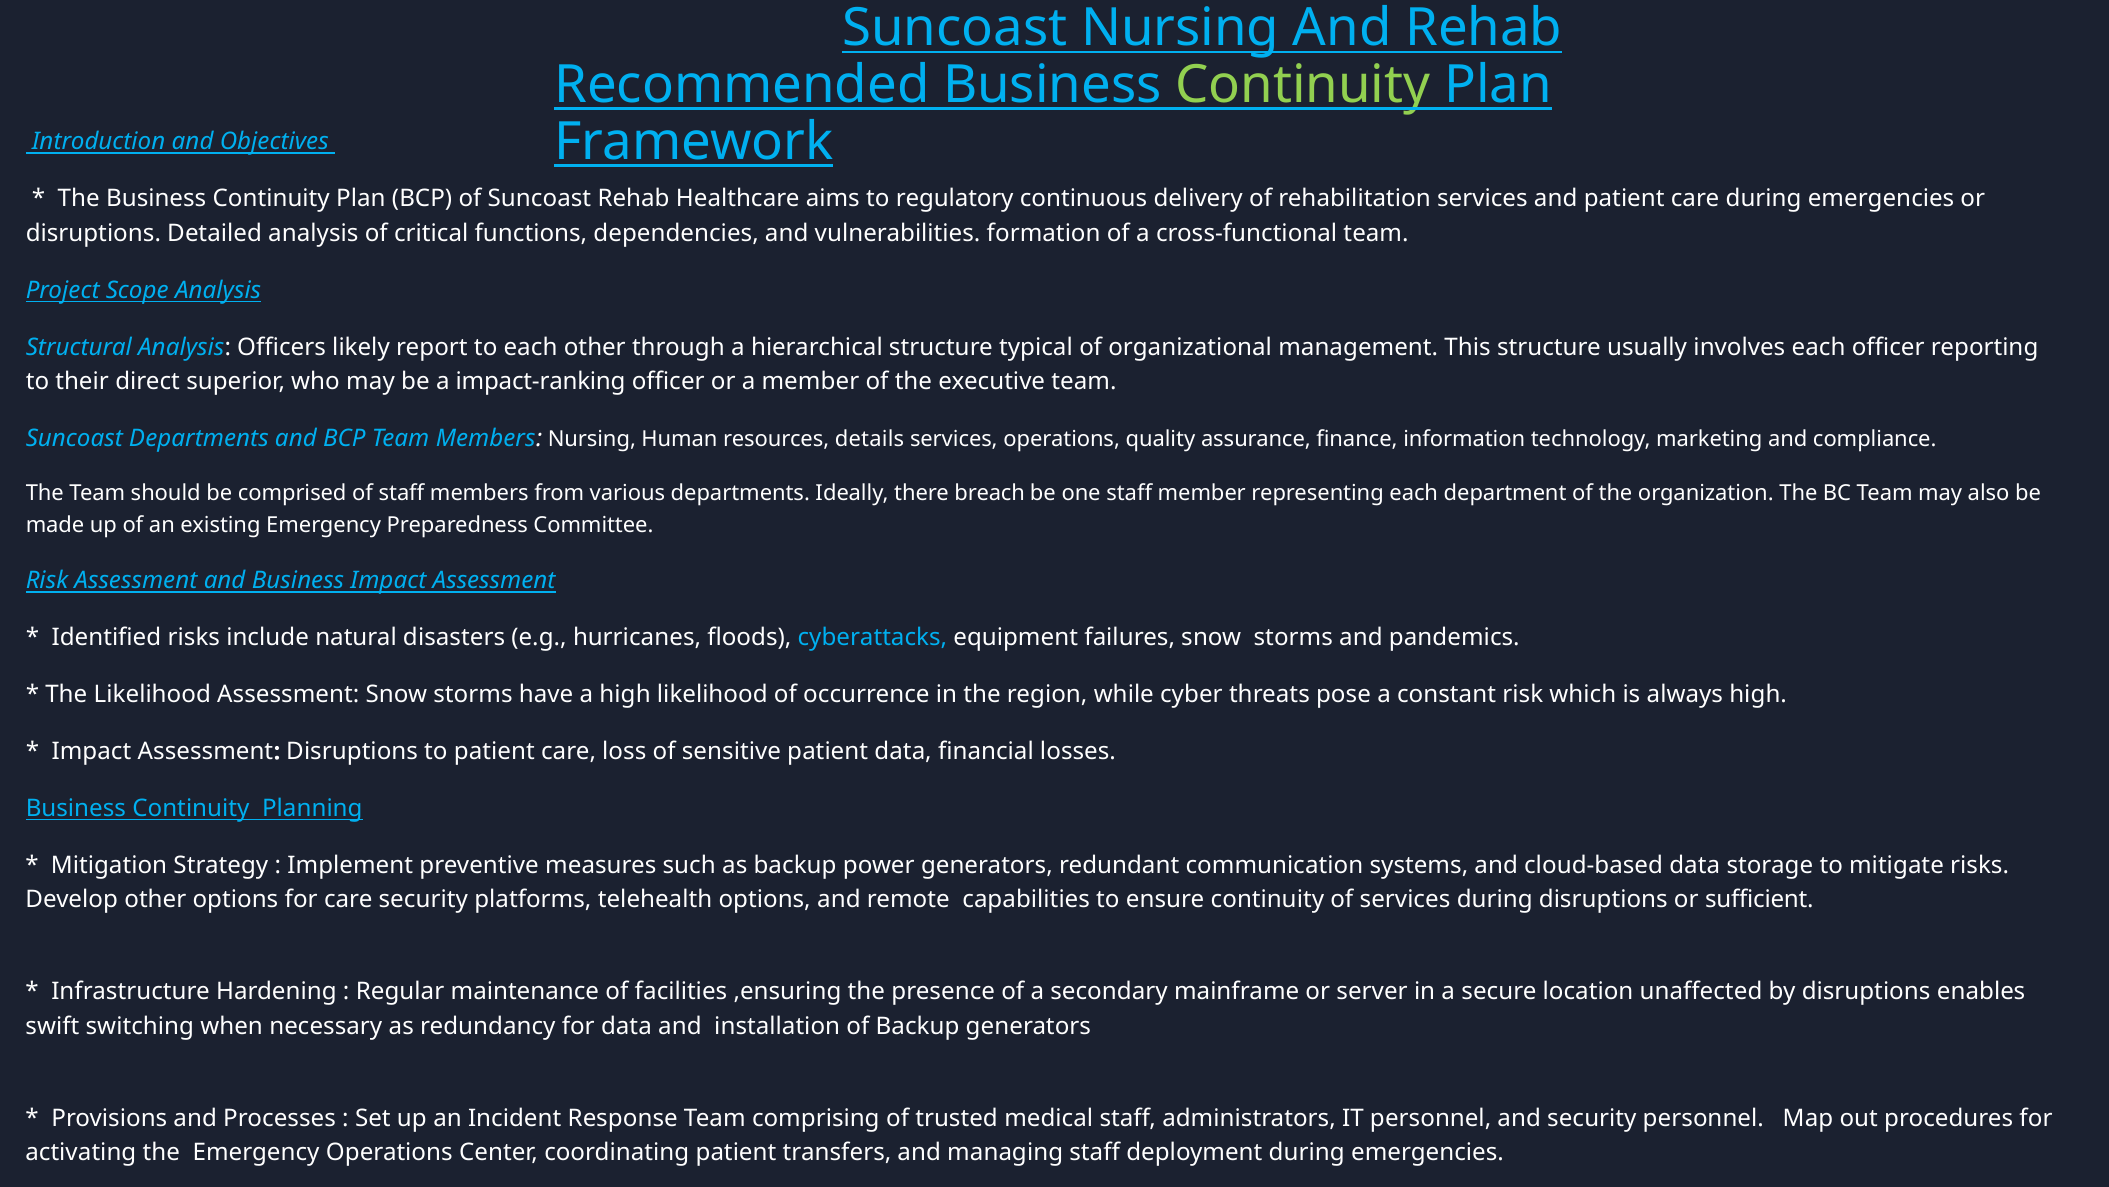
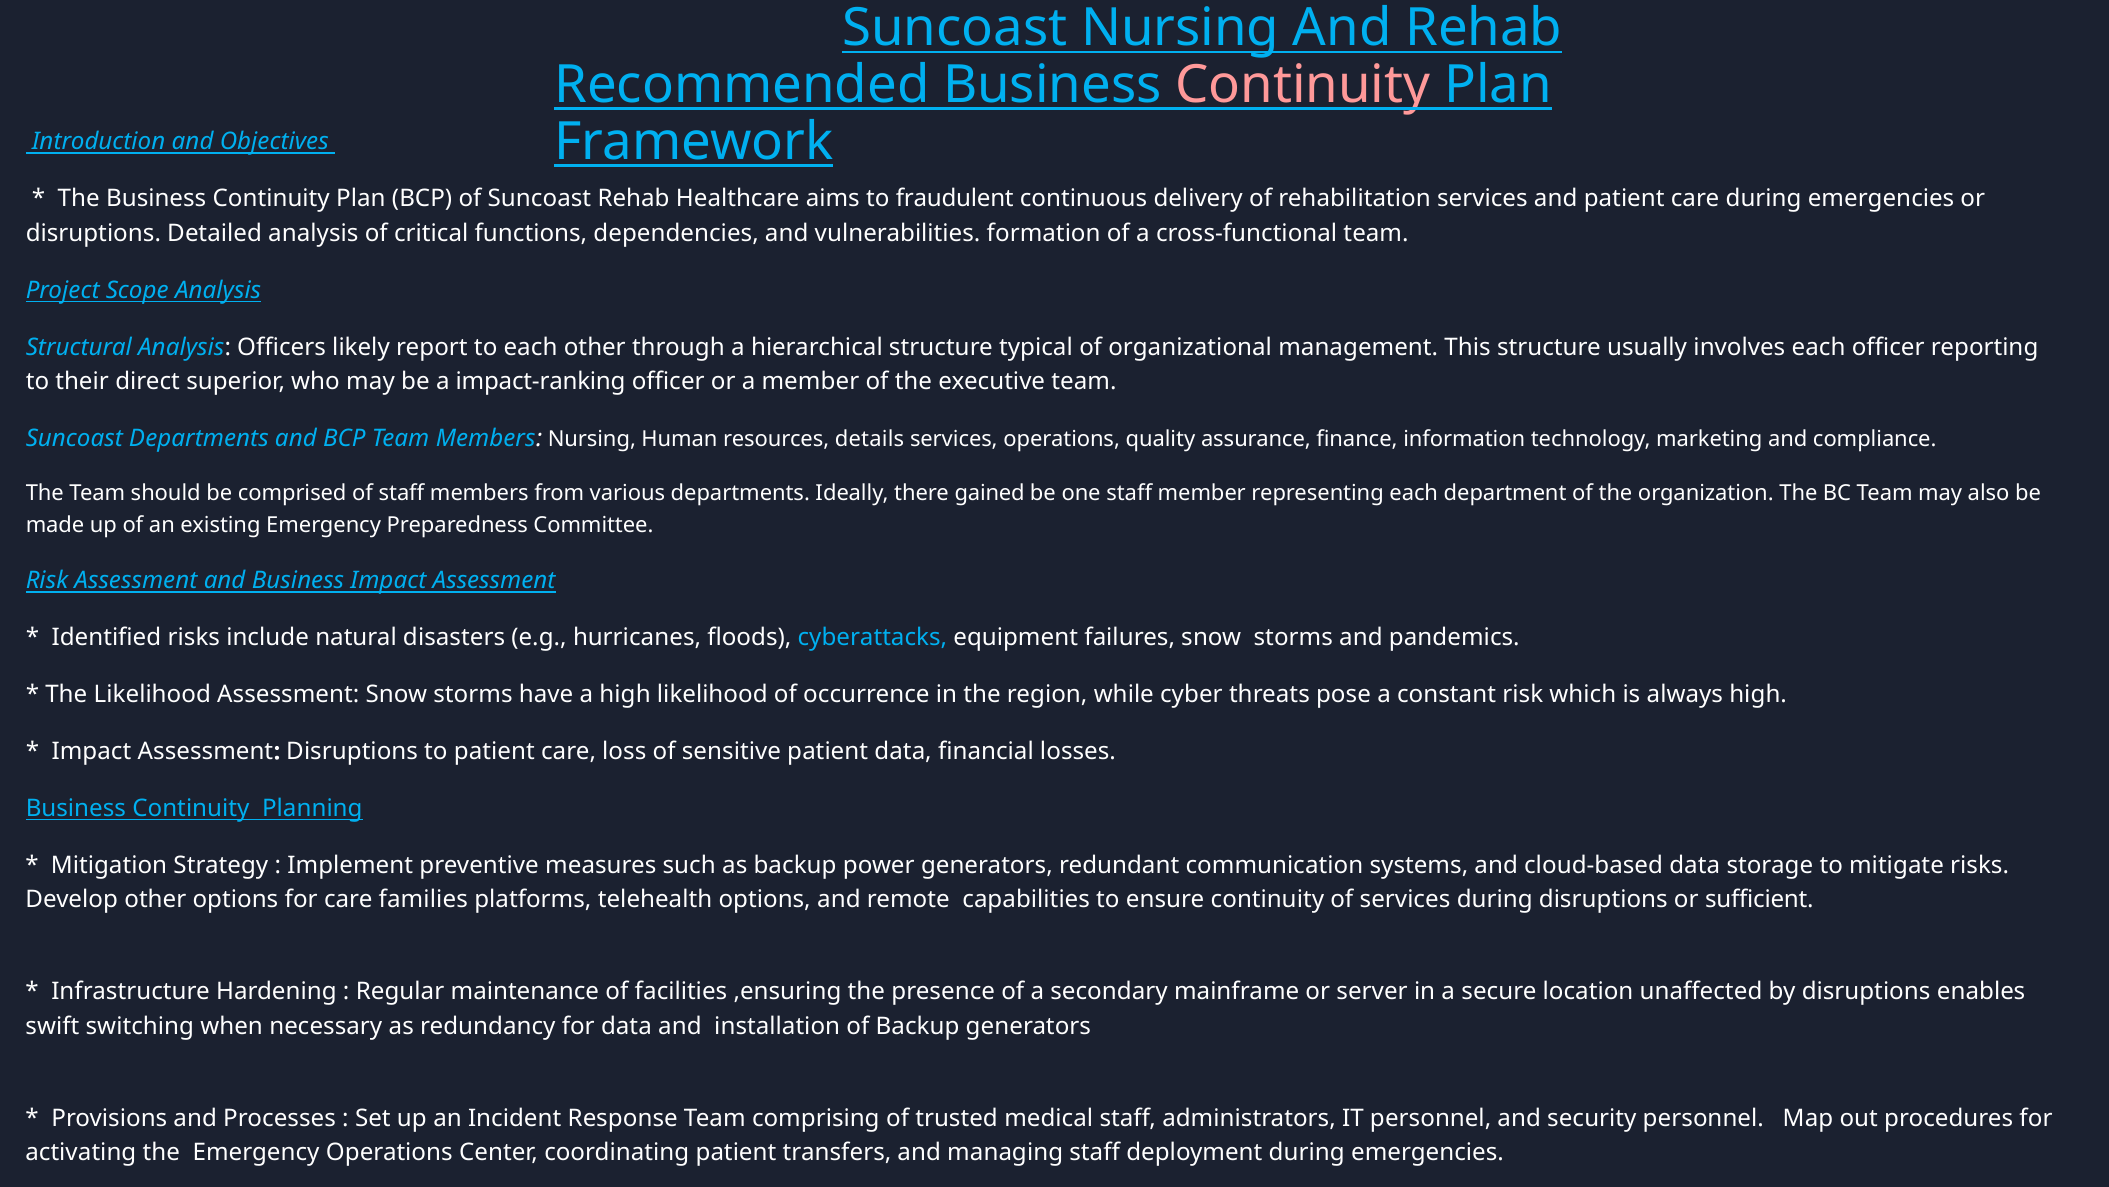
Continuity colour: light green -> pink (1303, 85)
regulatory: regulatory -> fraudulent (955, 199)
breach: breach -> gained (990, 493)
care security: security -> families (423, 899)
